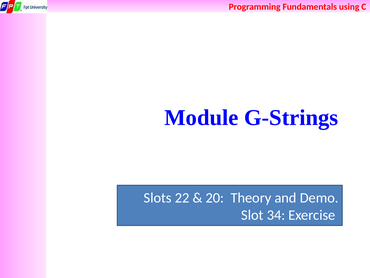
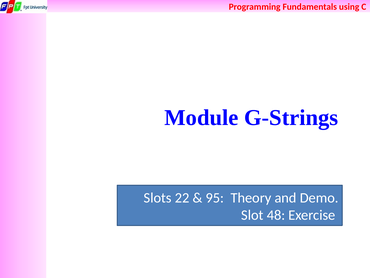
20: 20 -> 95 (215, 197)
34: 34 -> 48 (276, 215)
